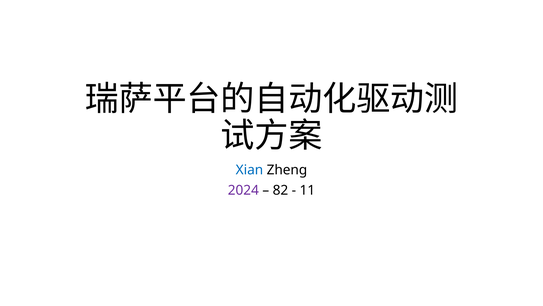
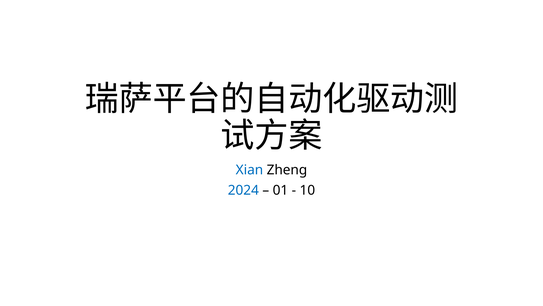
2024 colour: purple -> blue (243, 190)
82: 82 -> 01 (280, 190)
11: 11 -> 10 (307, 190)
